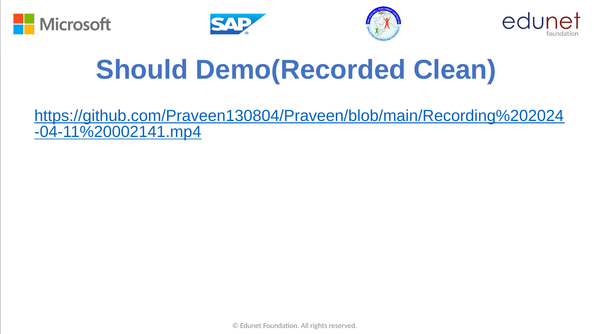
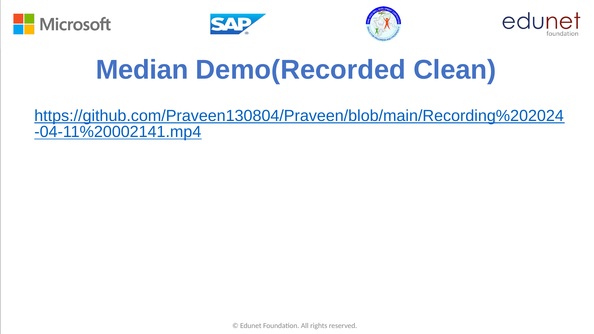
Should: Should -> Median (142, 70)
